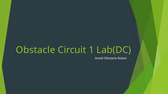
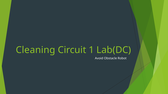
Obstacle: Obstacle -> Cleaning (36, 50)
